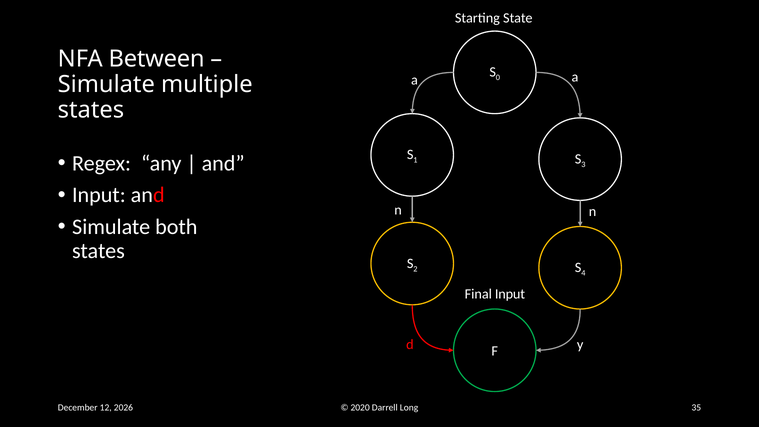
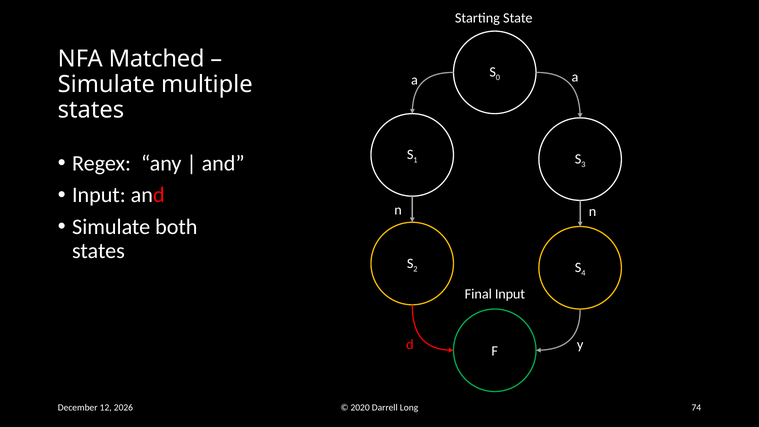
Between: Between -> Matched (157, 59)
35: 35 -> 74 (696, 408)
